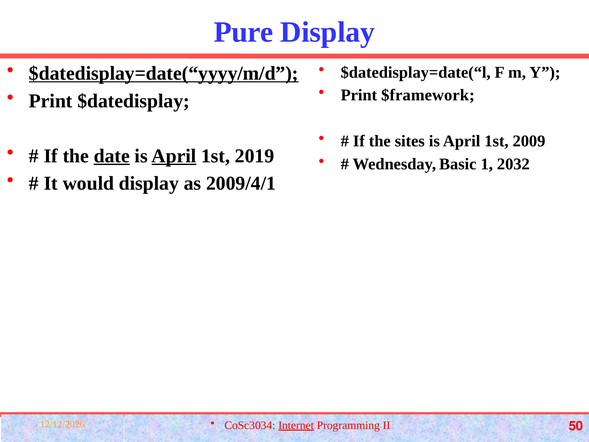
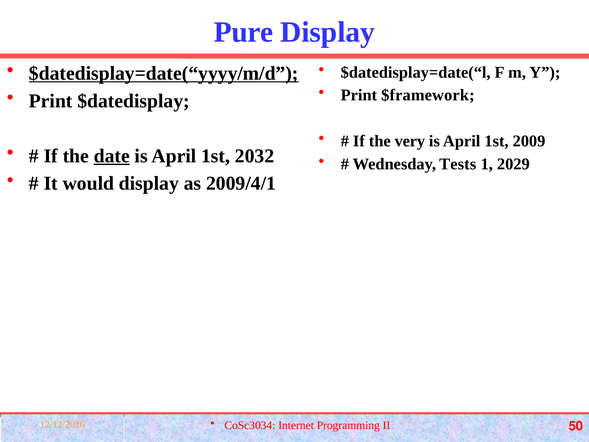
sites: sites -> very (410, 141)
April underline: present -> none (174, 156)
2019: 2019 -> 2032 (255, 156)
Basic: Basic -> Tests (458, 164)
2032: 2032 -> 2029 (513, 164)
Internet underline: present -> none (296, 425)
